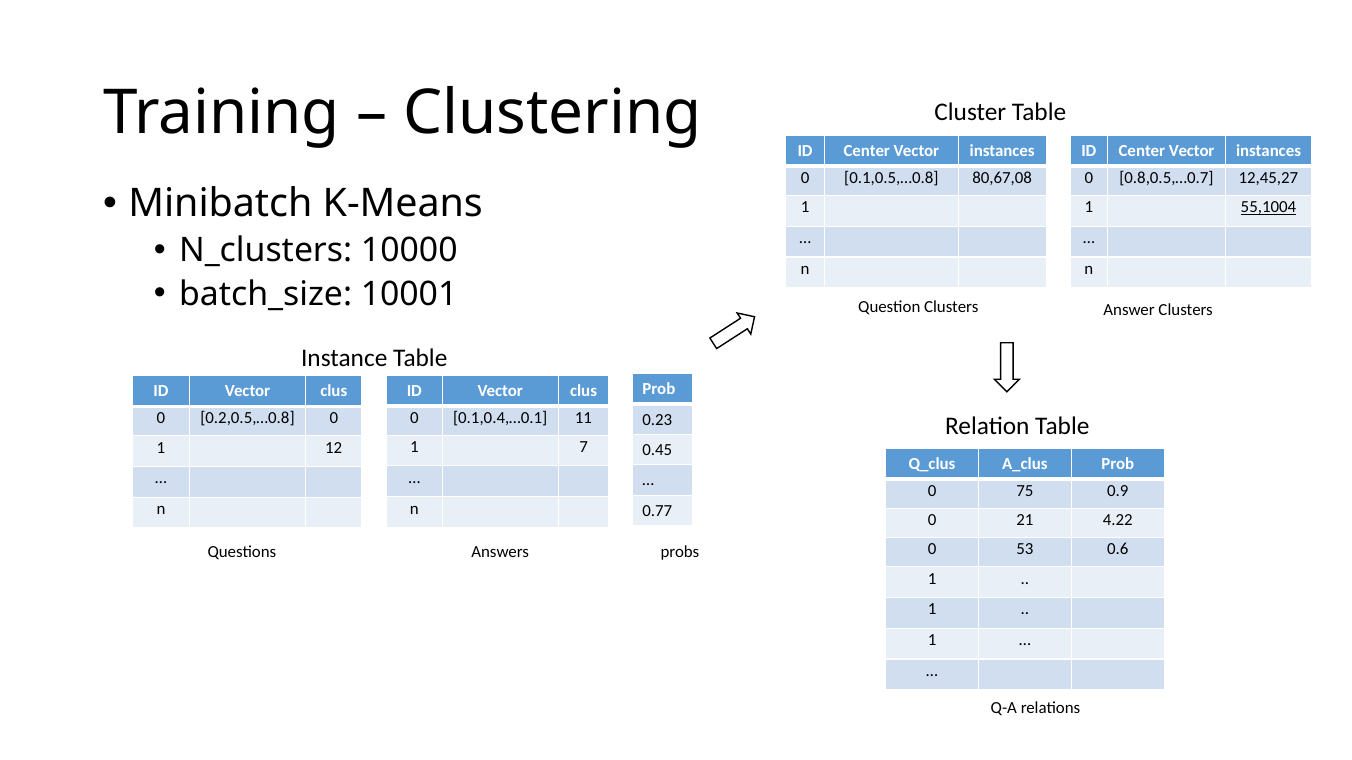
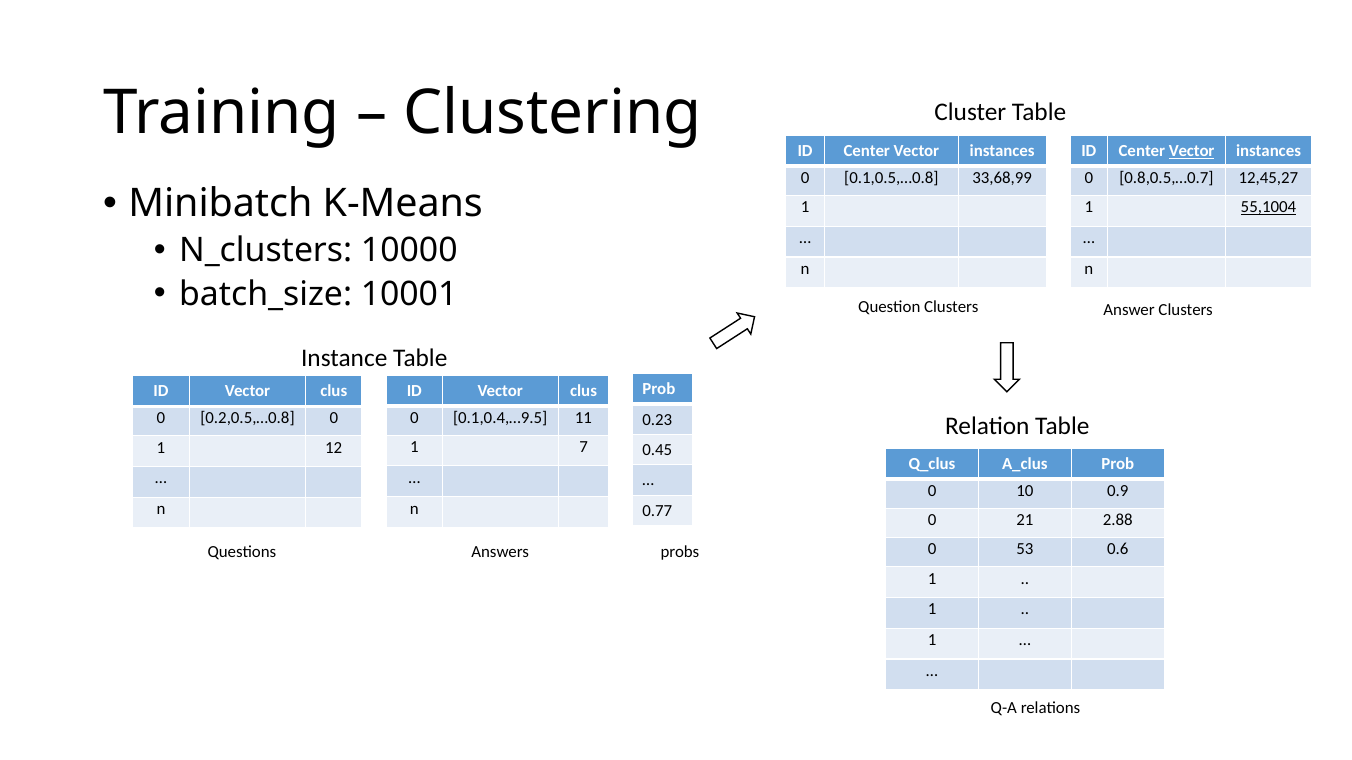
Vector underline: none -> present (1192, 151)
80,67,08: 80,67,08 -> 33,68,99 (1002, 178)
0.1,0.4,…0.1: 0.1,0.4,…0.1 -> 0.1,0.4,…9.5 (500, 418)
75: 75 -> 10 (1025, 491)
4.22: 4.22 -> 2.88 (1118, 520)
